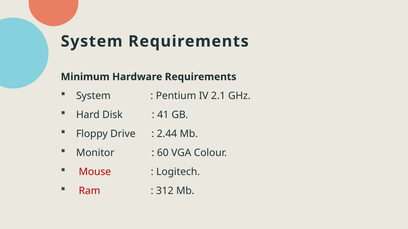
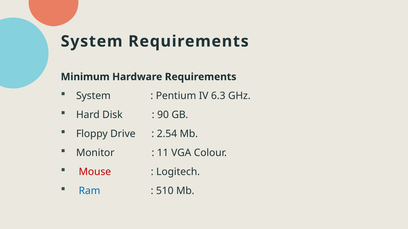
2.1: 2.1 -> 6.3 (218, 96)
41: 41 -> 90 (163, 115)
2.44: 2.44 -> 2.54 (167, 134)
60: 60 -> 11 (163, 153)
Ram colour: red -> blue (90, 191)
312: 312 -> 510 (165, 191)
